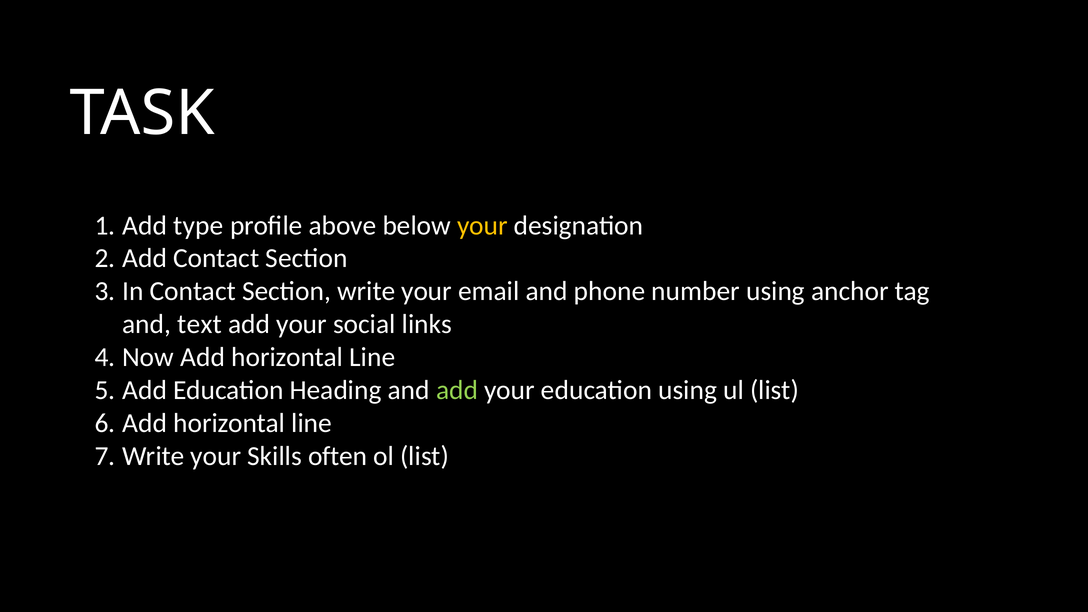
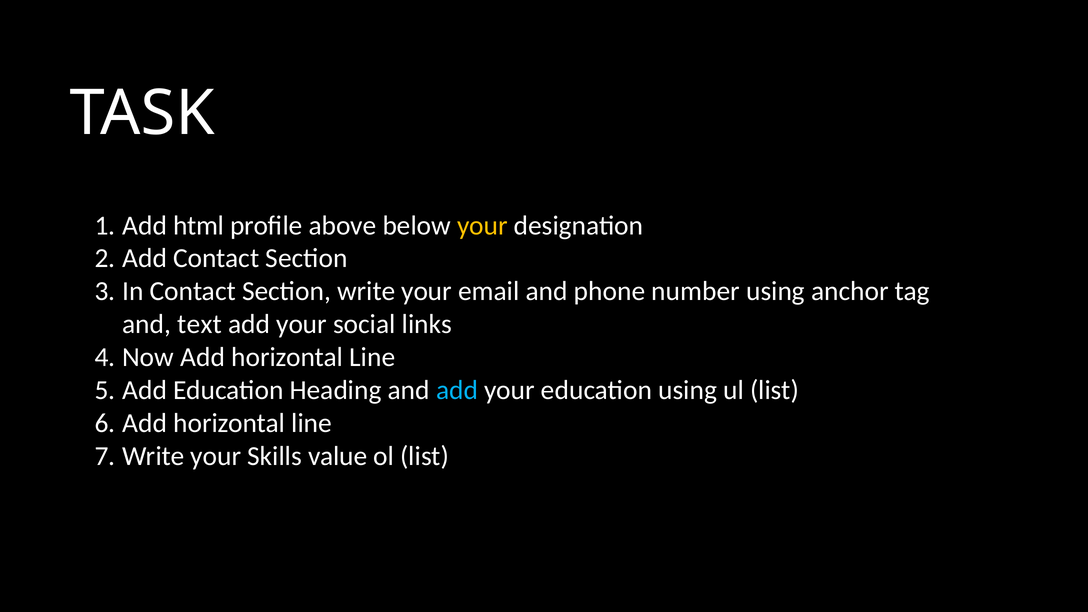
type: type -> html (199, 225)
add colour: light green -> light blue (457, 390)
often: often -> value (338, 456)
